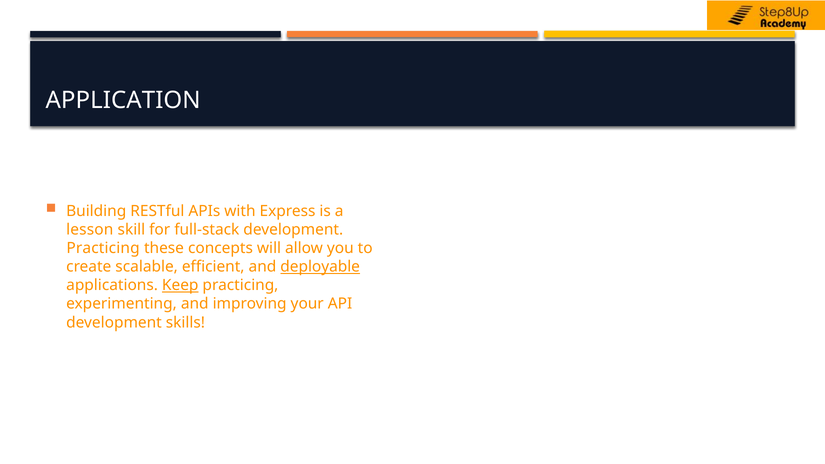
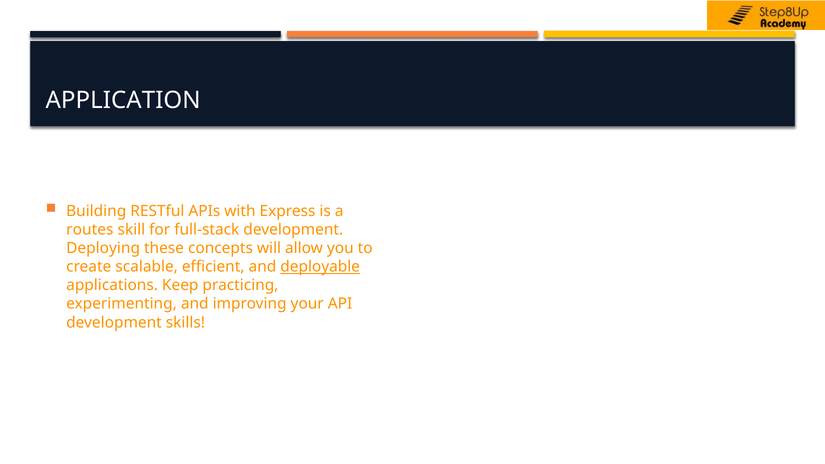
lesson: lesson -> routes (90, 230)
Practicing: Practicing -> Deploying (103, 248)
Keep underline: present -> none (180, 285)
